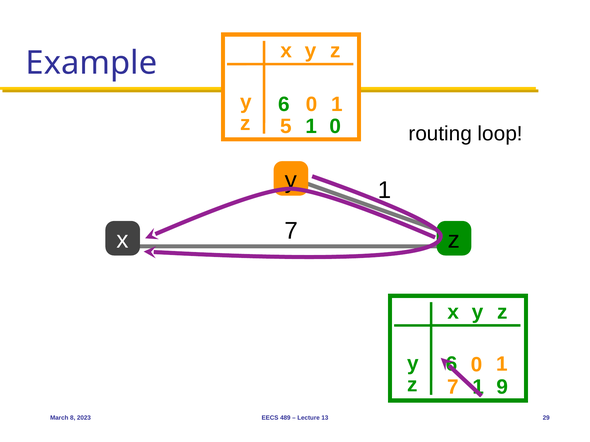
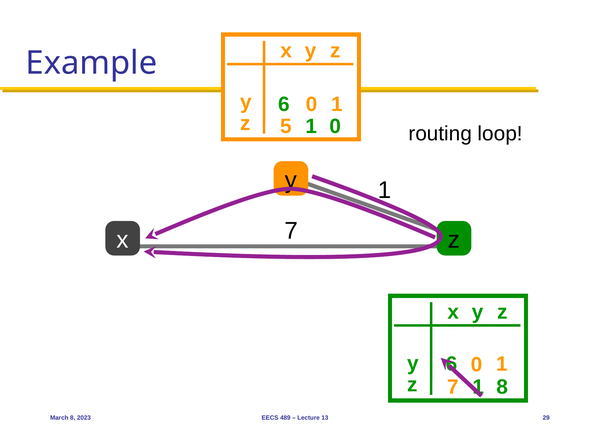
9: 9 -> 8 (502, 387)
